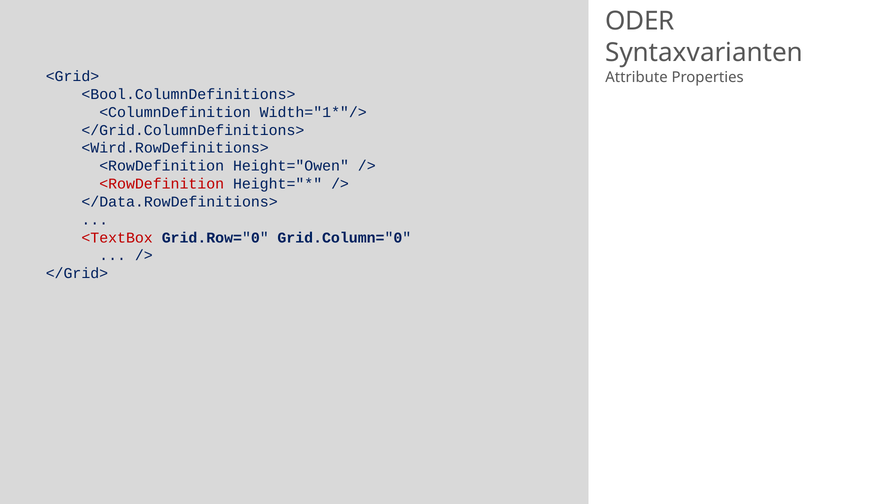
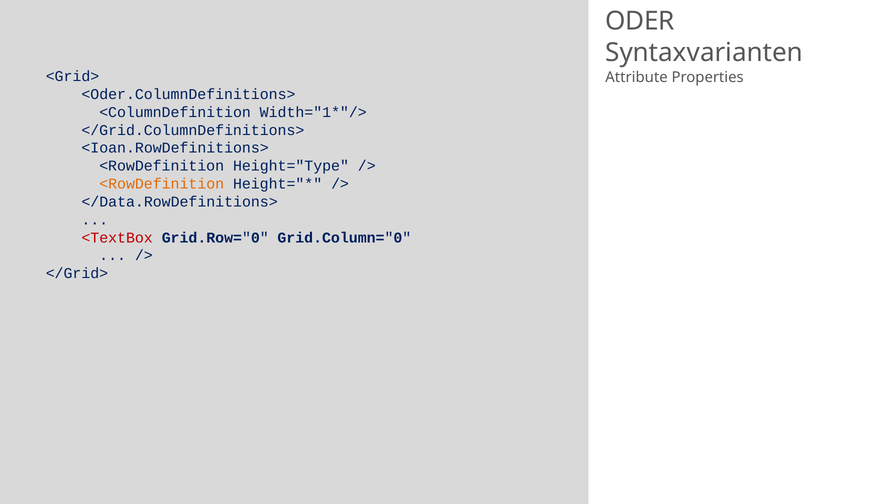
<Bool.ColumnDefinitions>: <Bool.ColumnDefinitions> -> <Oder.ColumnDefinitions> (188, 94)
<Wird.RowDefinitions>: <Wird.RowDefinitions> -> <Ioan.RowDefinitions> (175, 148)
Height="Owen: Height="Owen -> Height="Type (291, 166)
<RowDefinition colour: red -> orange (162, 184)
